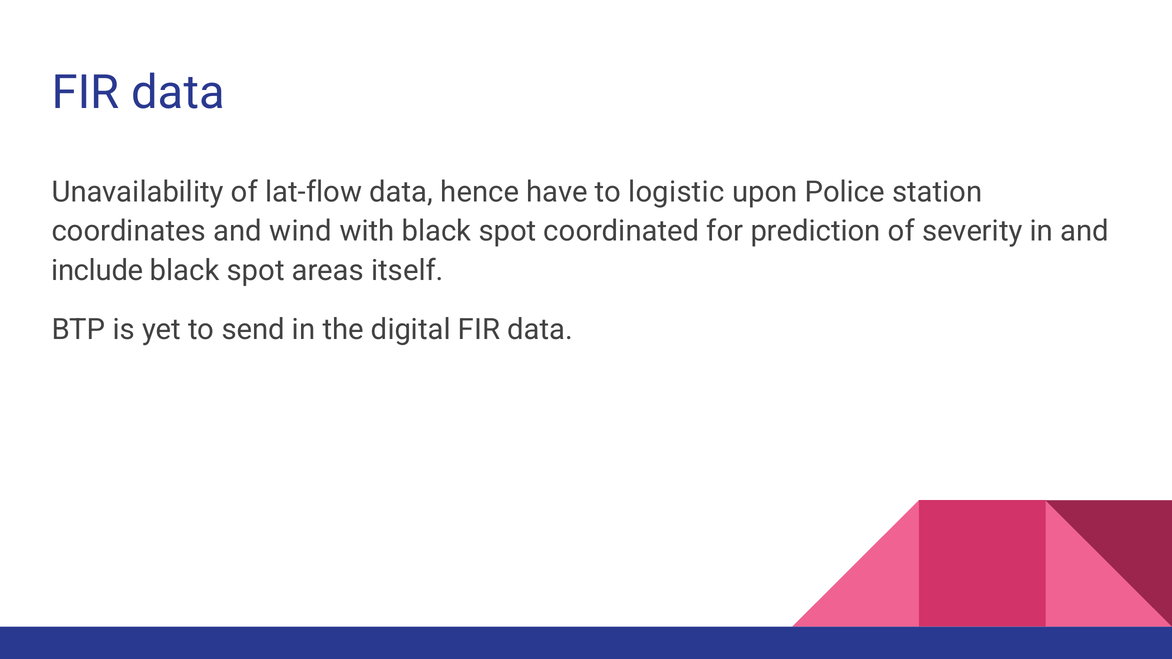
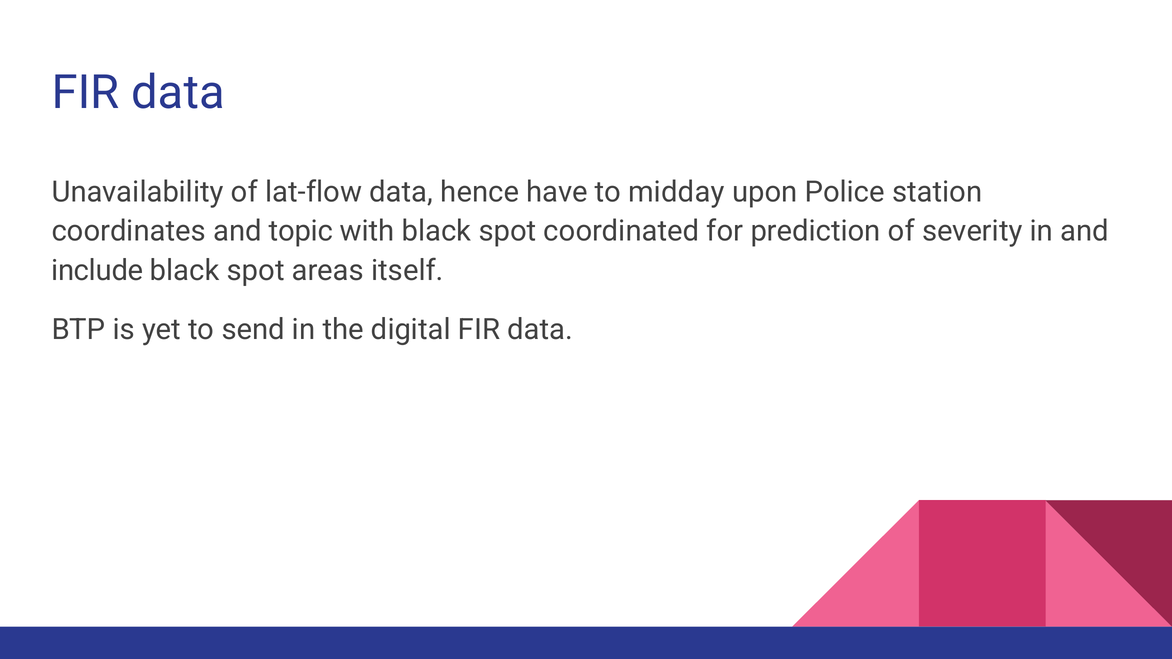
logistic: logistic -> midday (676, 192)
wind: wind -> topic (301, 231)
